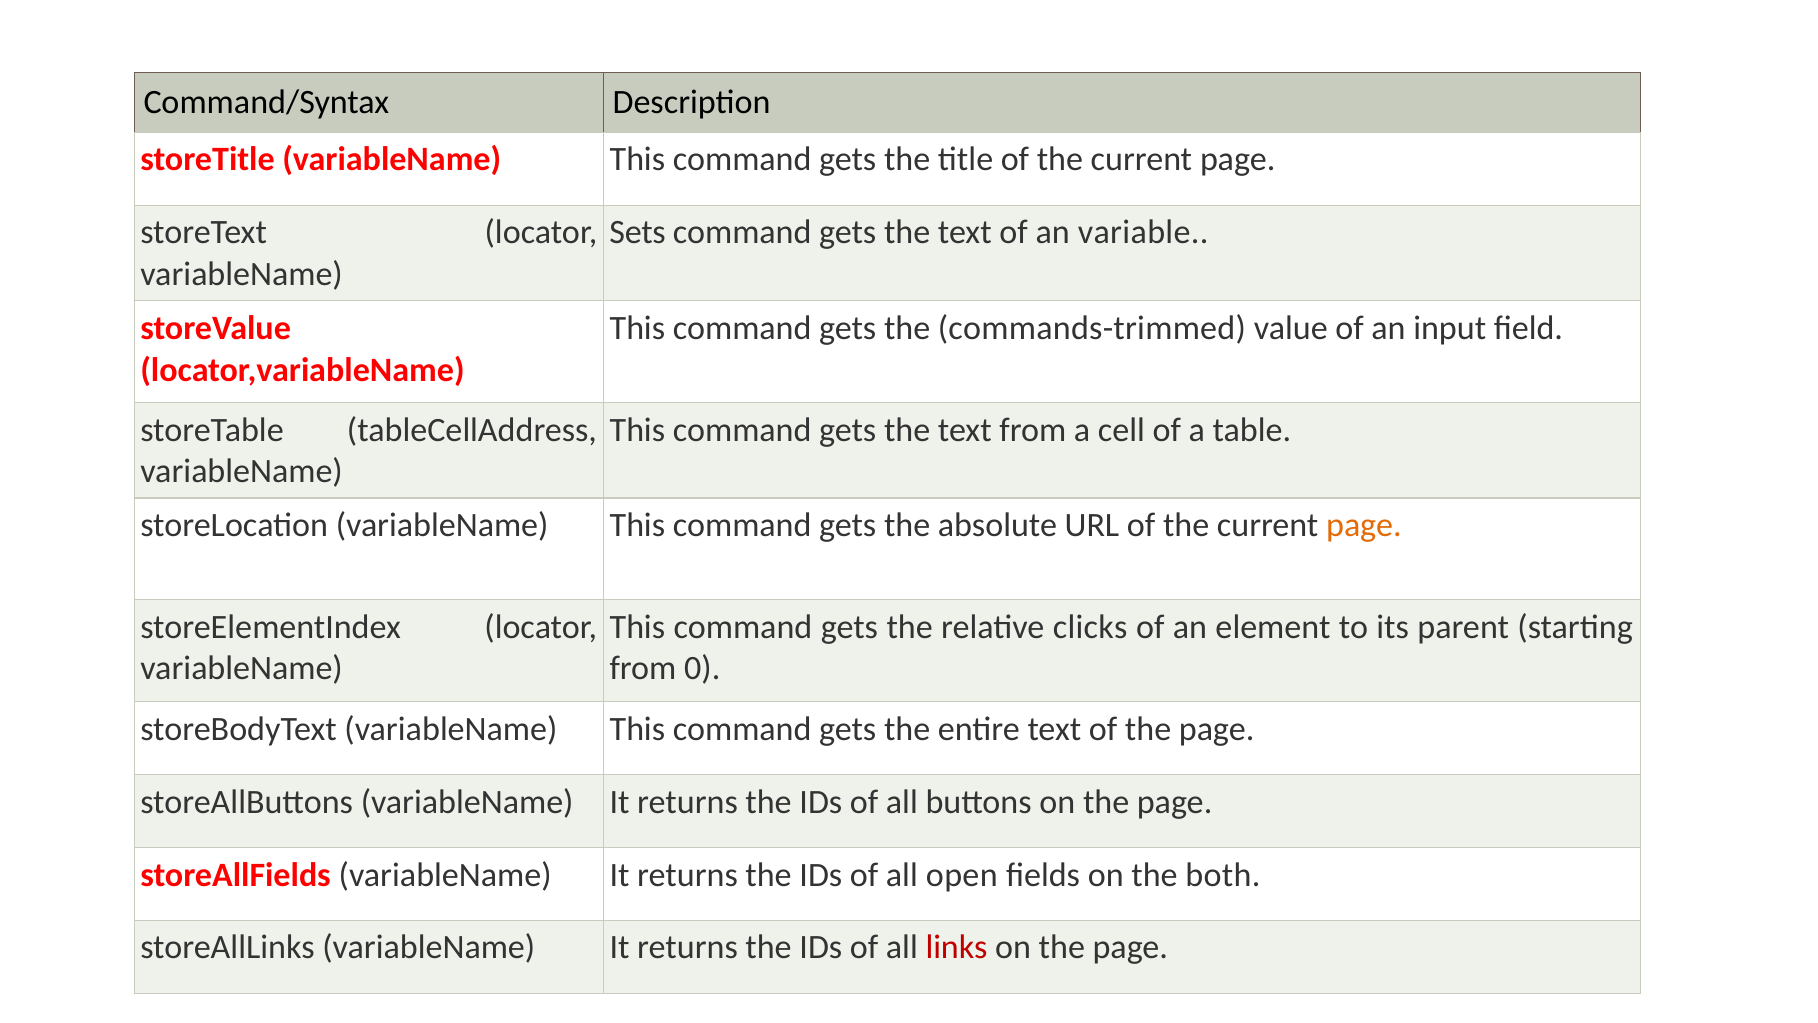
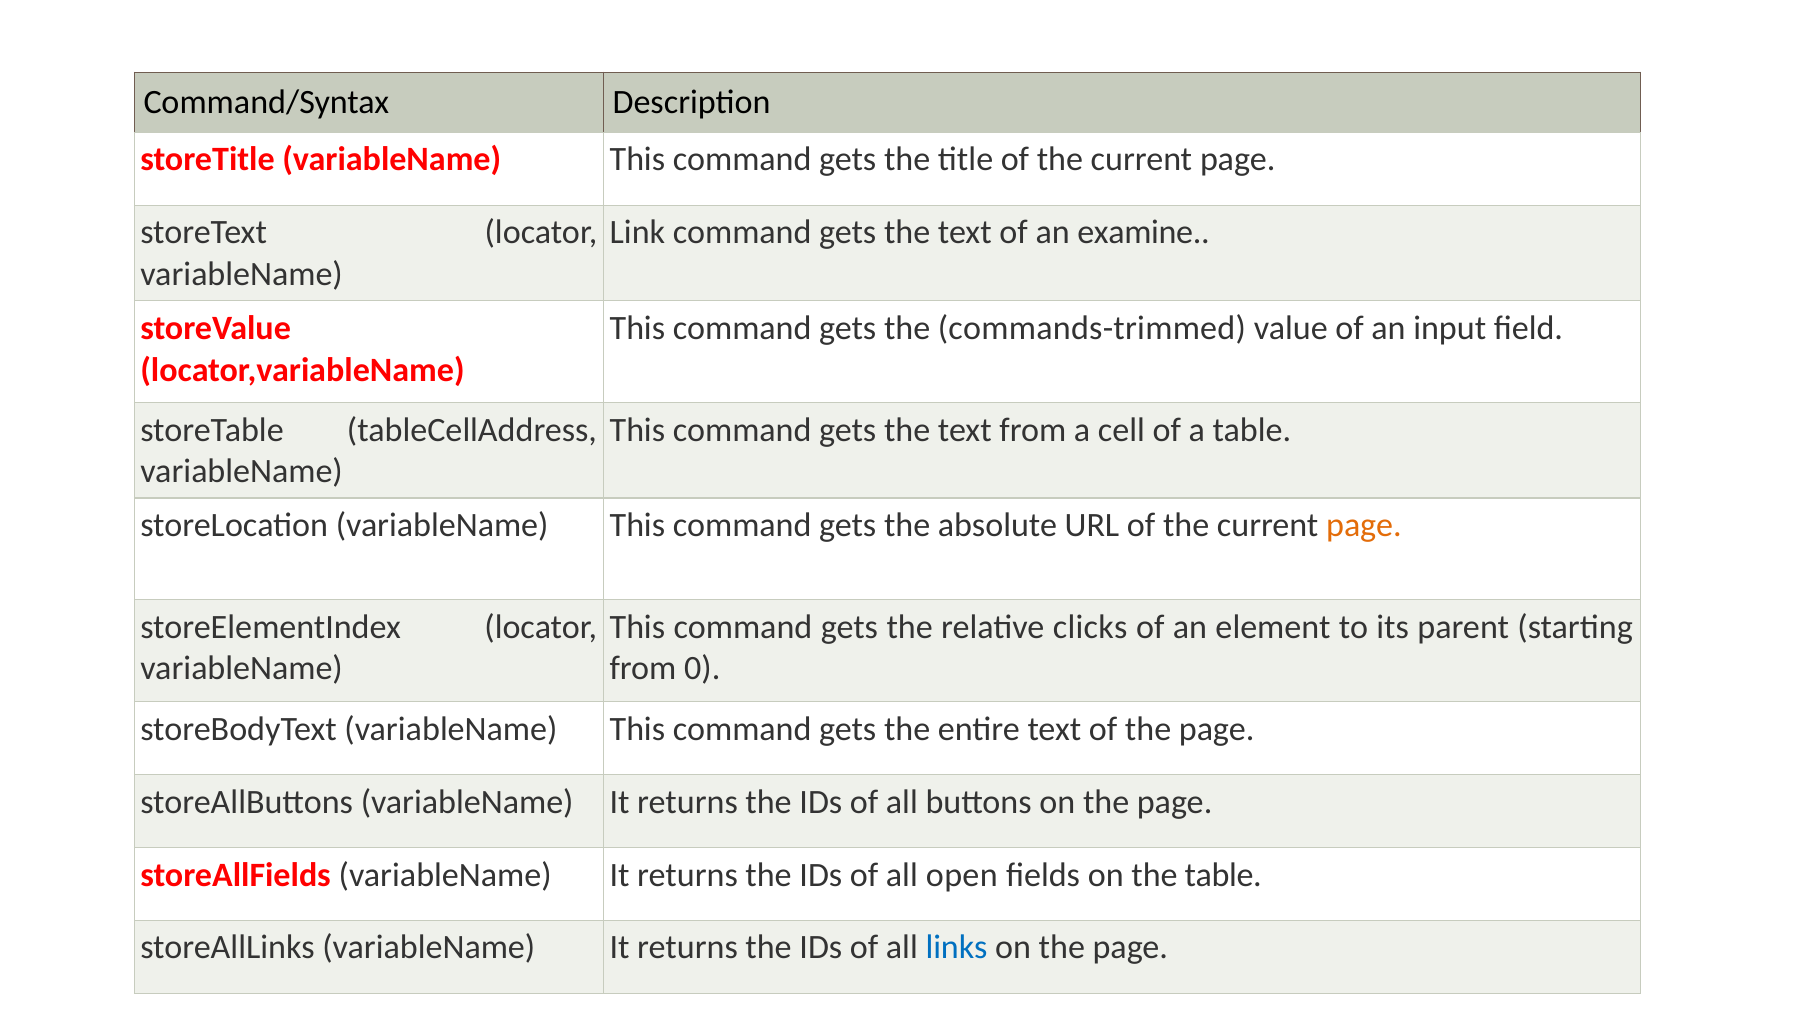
Sets: Sets -> Link (637, 233)
variable: variable -> examine (1143, 233)
the both: both -> table (1223, 874)
links colour: red -> blue (957, 947)
